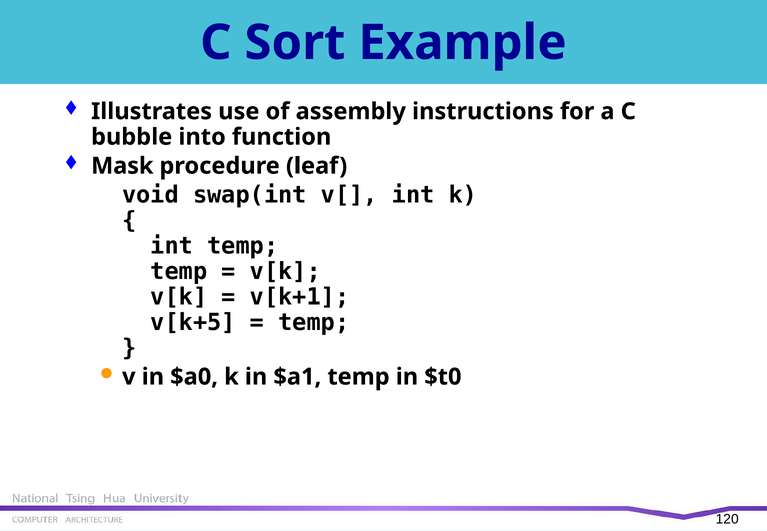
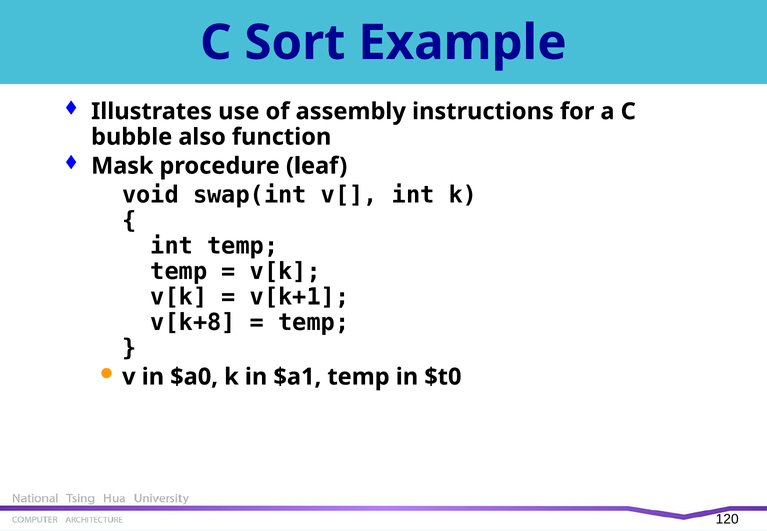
into: into -> also (202, 137)
v[k+5: v[k+5 -> v[k+8 (193, 322)
